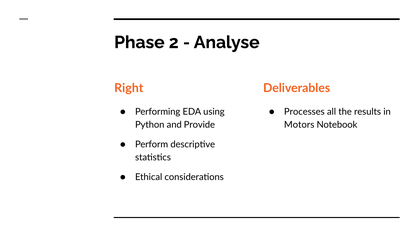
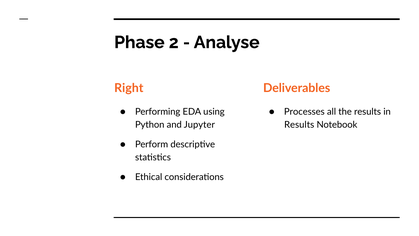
Provide: Provide -> Jupyter (199, 125)
Motors: Motors -> Results (299, 125)
